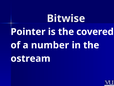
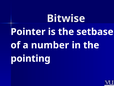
covered: covered -> setbase (95, 32)
ostream: ostream -> pointing (31, 58)
